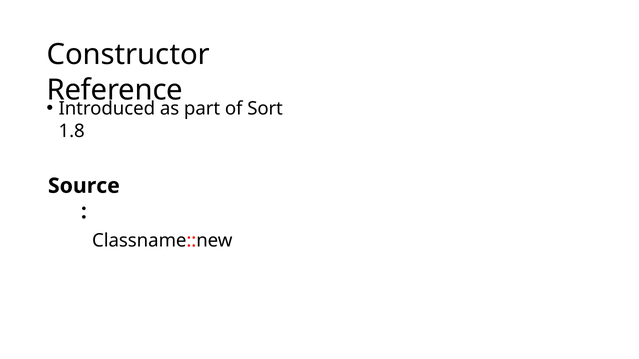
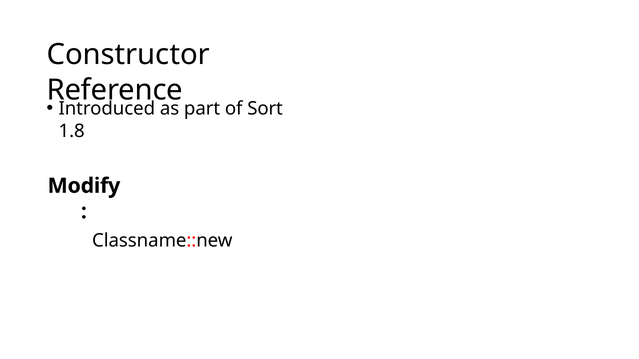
Source: Source -> Modify (84, 186)
